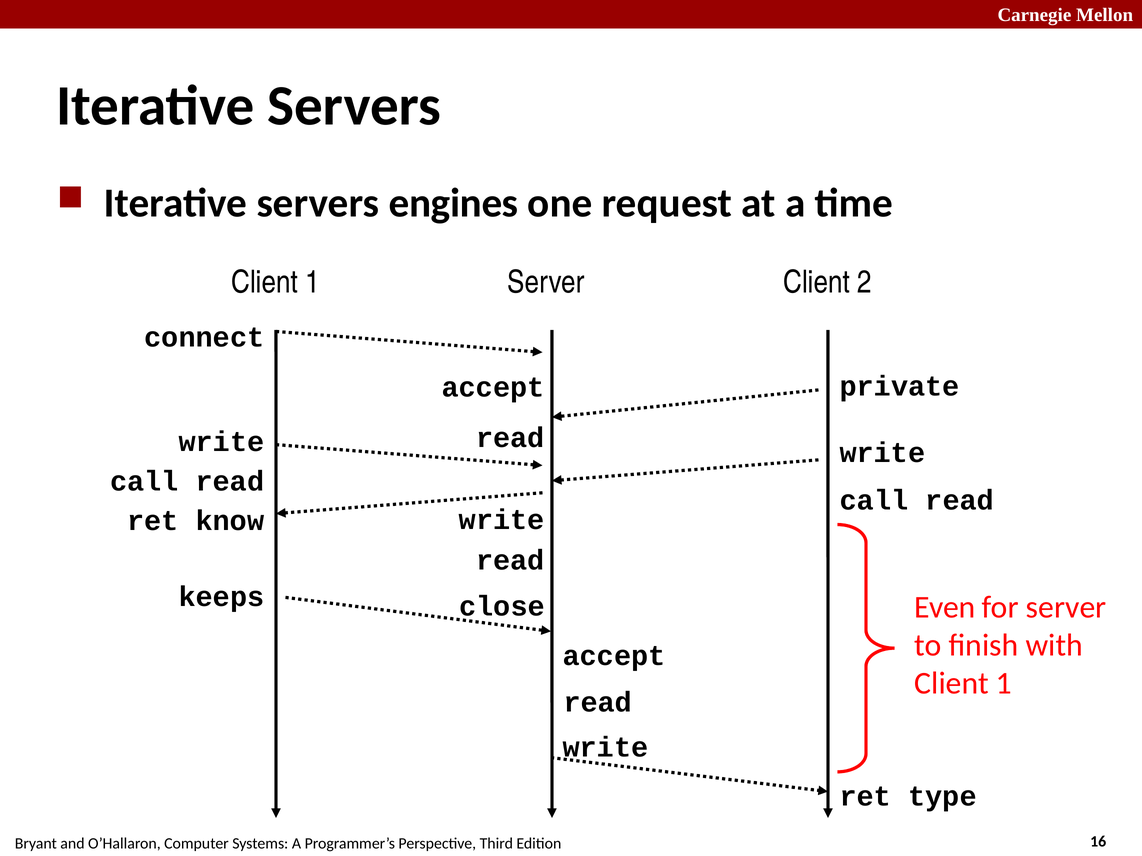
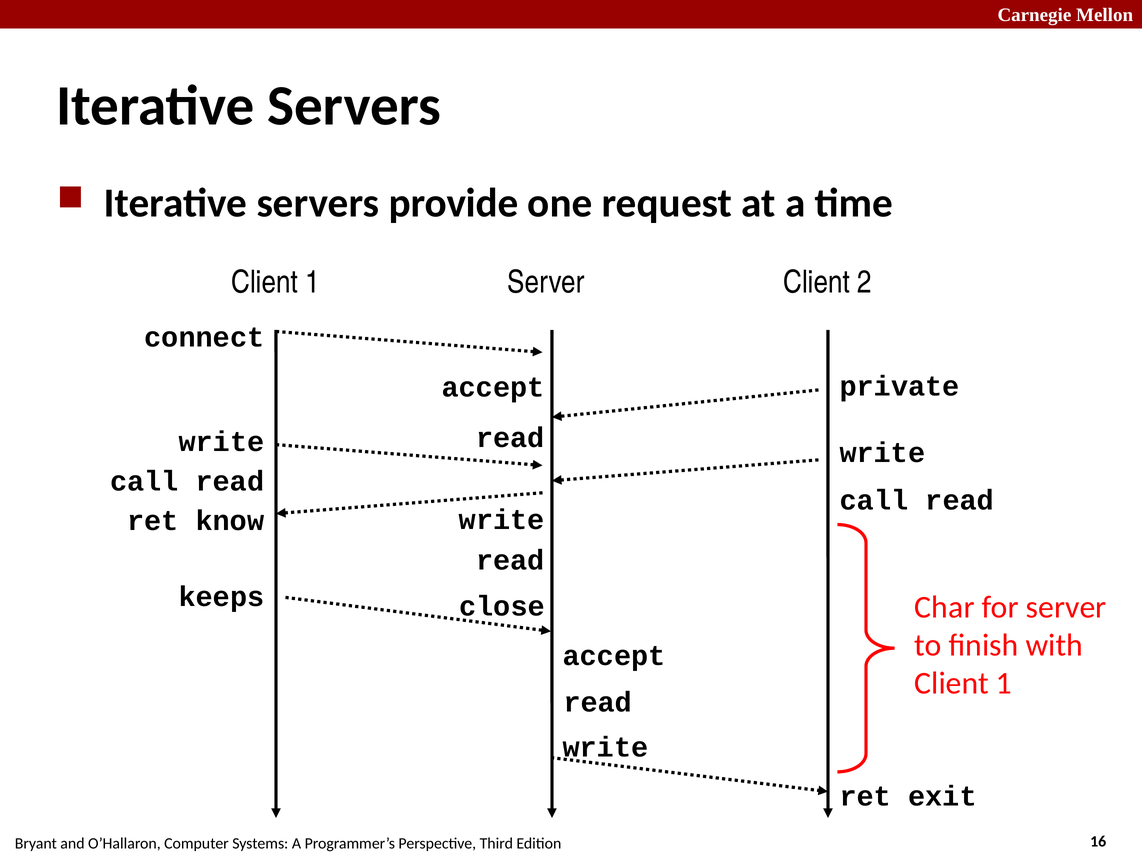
engines: engines -> provide (454, 203)
Even: Even -> Char (945, 607)
type: type -> exit (942, 797)
